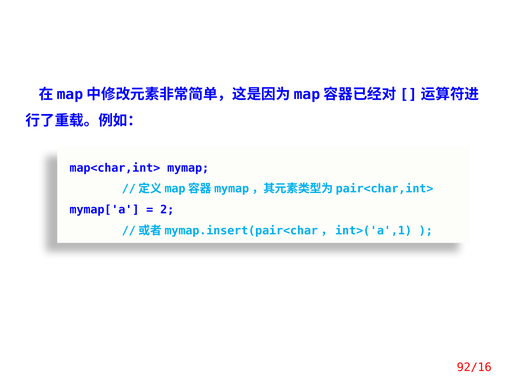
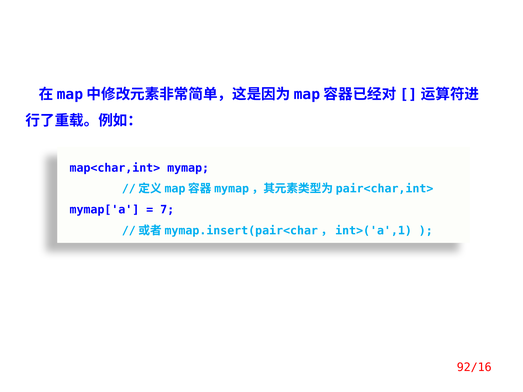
2: 2 -> 7 (167, 210)
